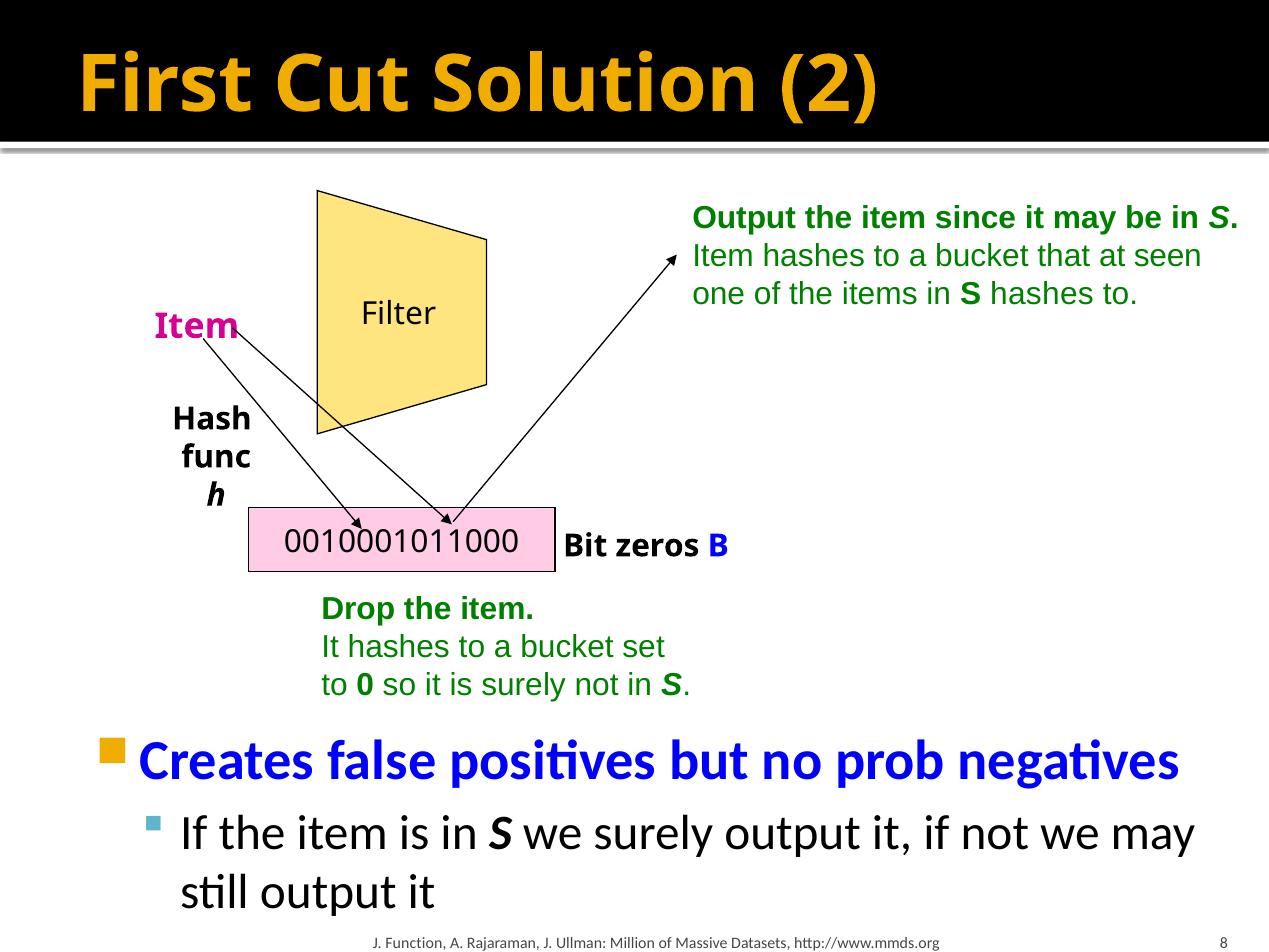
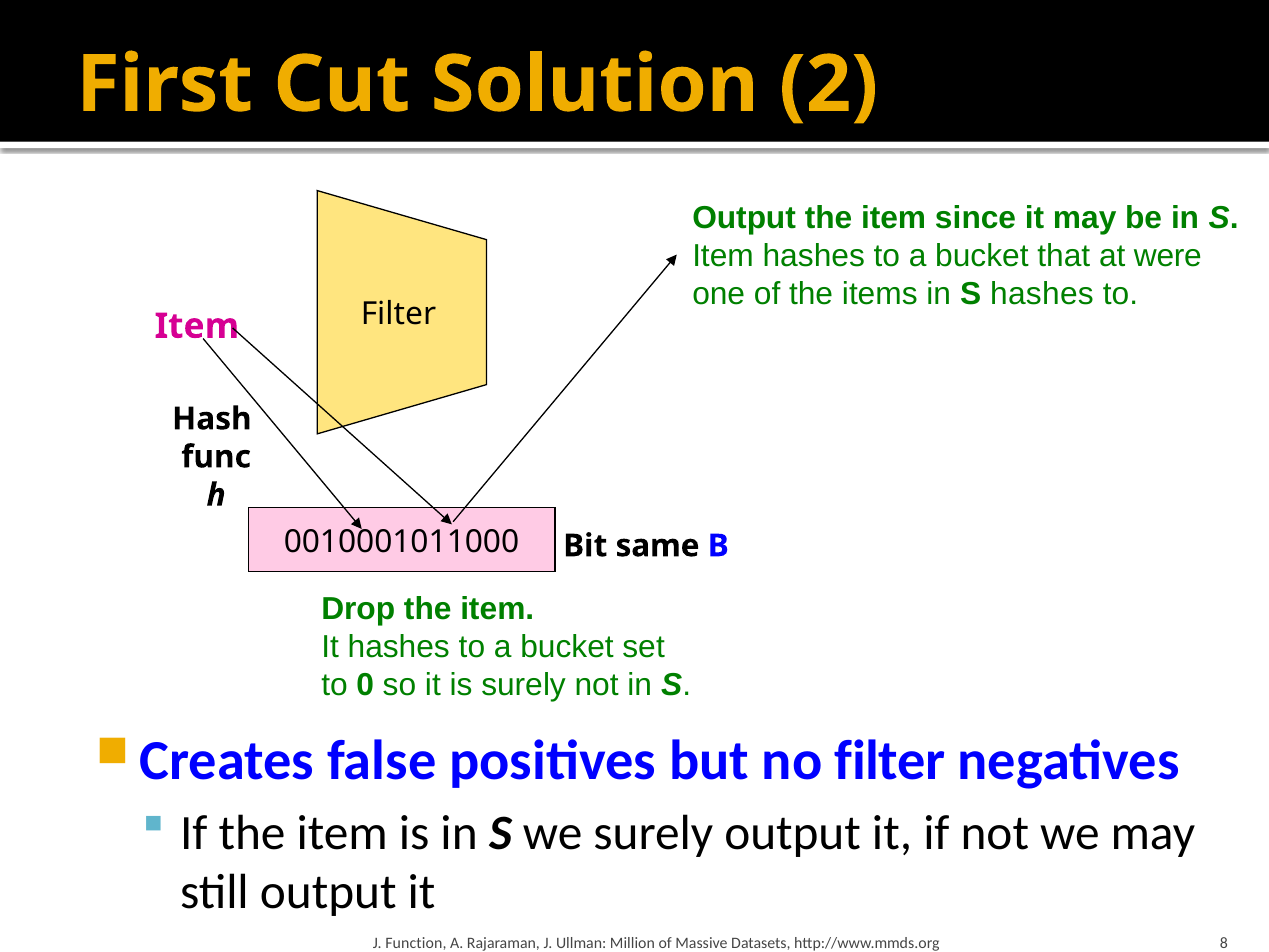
seen: seen -> were (1168, 256)
zeros: zeros -> same (658, 546)
no prob: prob -> filter (890, 760)
